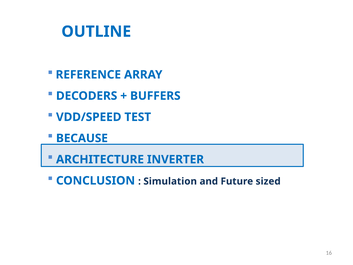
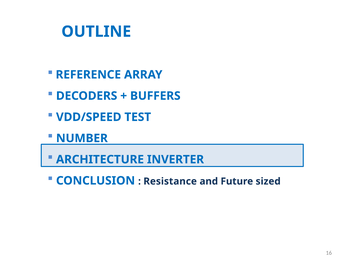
BECAUSE: BECAUSE -> NUMBER (82, 138)
Simulation: Simulation -> Resistance (170, 181)
